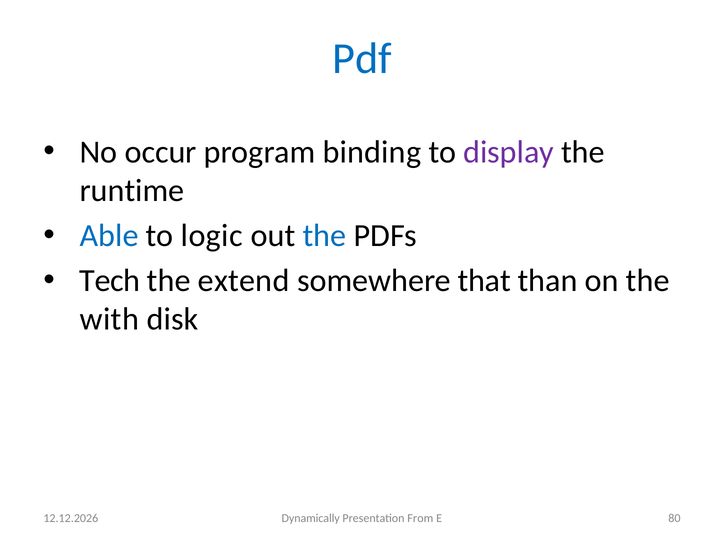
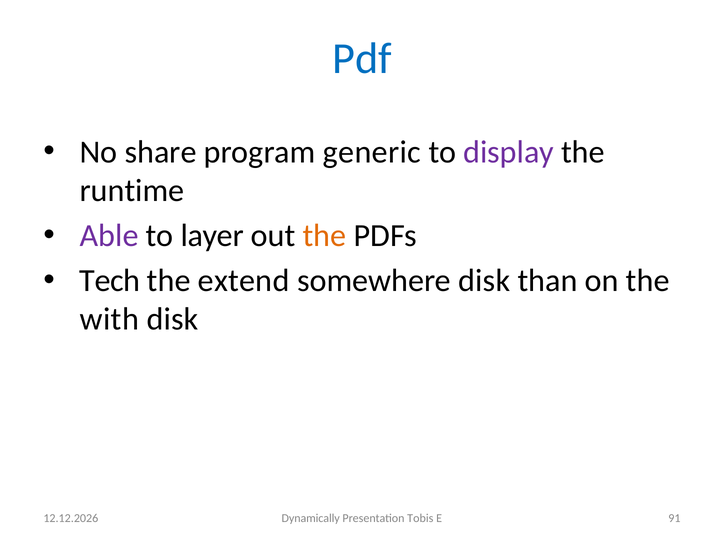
occur: occur -> share (161, 152)
binding: binding -> generic (372, 152)
Able colour: blue -> purple (109, 236)
logic: logic -> layer (212, 236)
the colour: blue -> orange (325, 236)
somewhere that: that -> disk (484, 281)
From: From -> Tobis (420, 518)
80: 80 -> 91 (674, 518)
